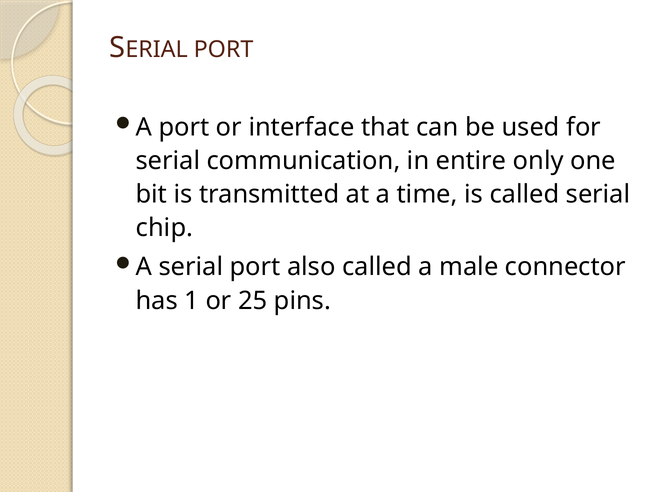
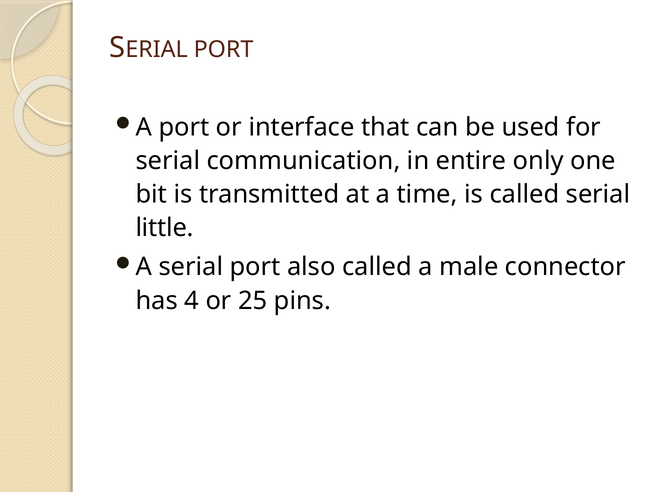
chip: chip -> little (165, 228)
1: 1 -> 4 (192, 301)
